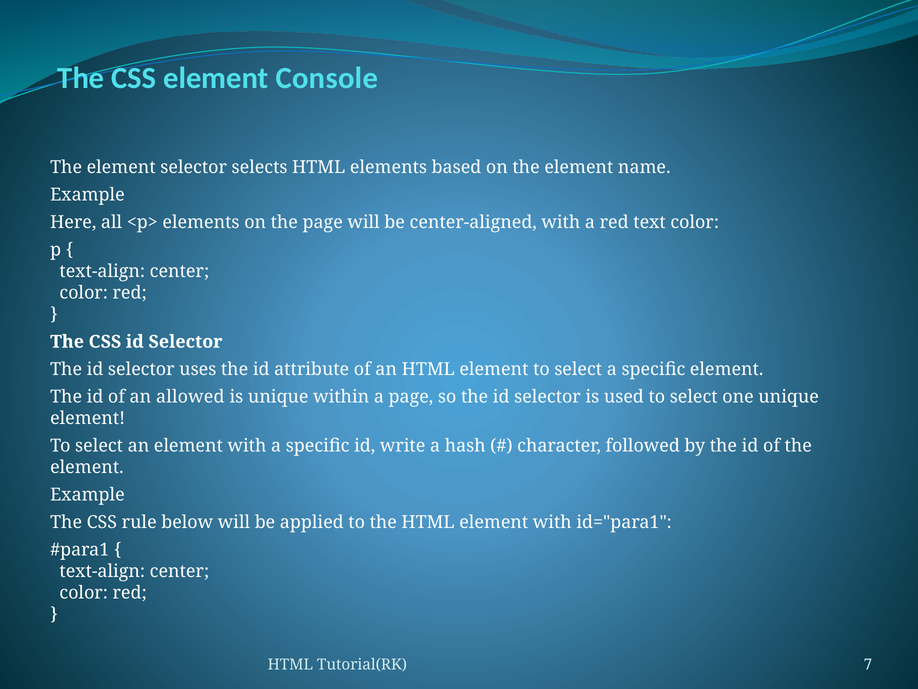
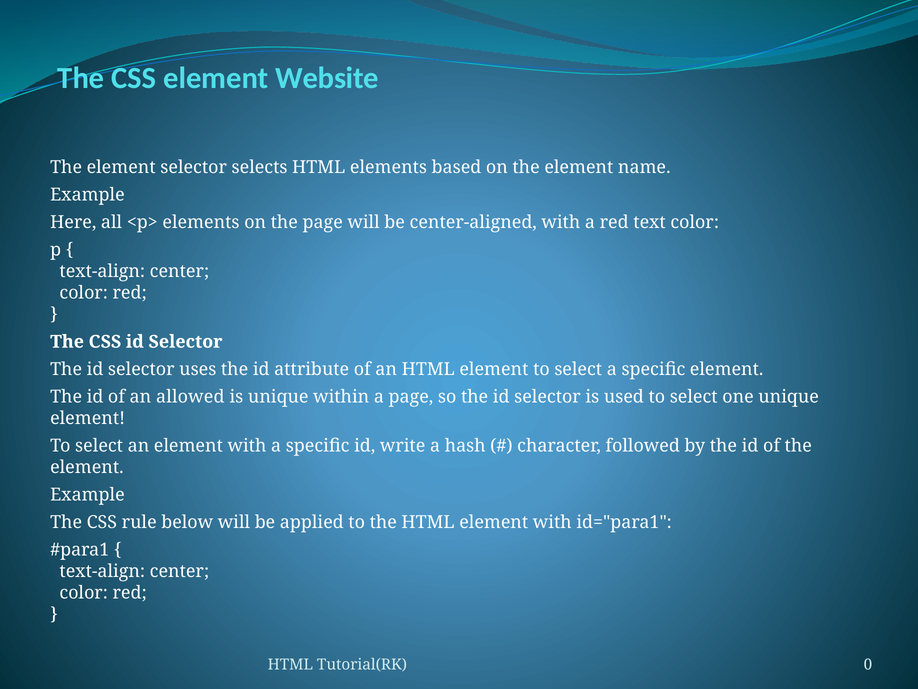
Console: Console -> Website (327, 78)
7: 7 -> 0 (868, 664)
